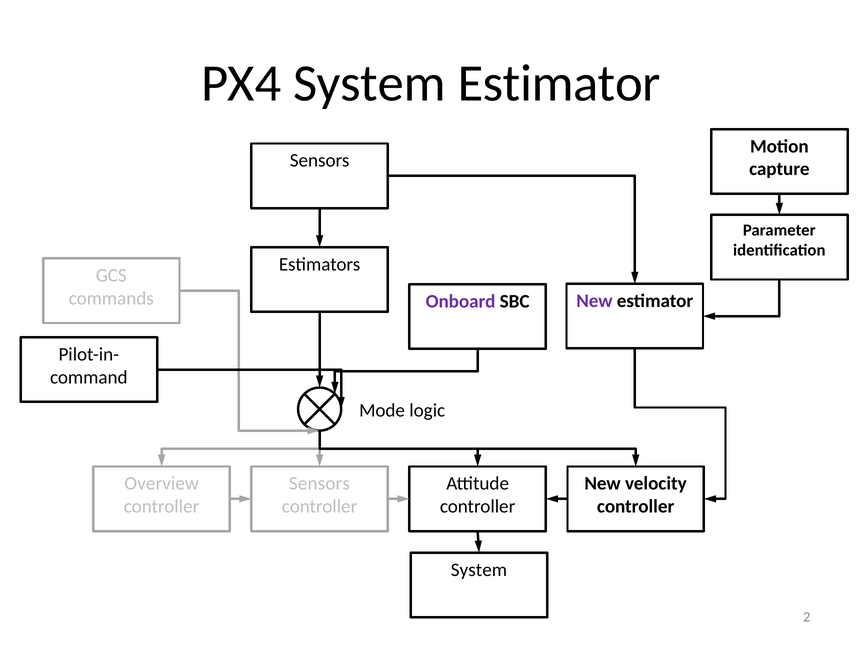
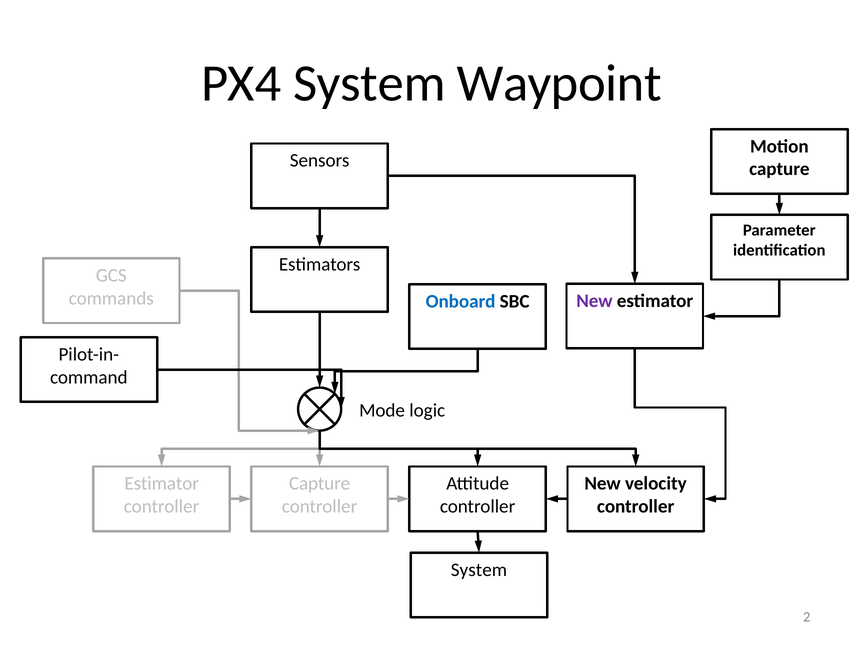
System Estimator: Estimator -> Waypoint (559, 83)
Onboard colour: purple -> blue (461, 302)
Overview: Overview -> Estimator (162, 484)
Sensors: Sensors -> Capture (320, 484)
